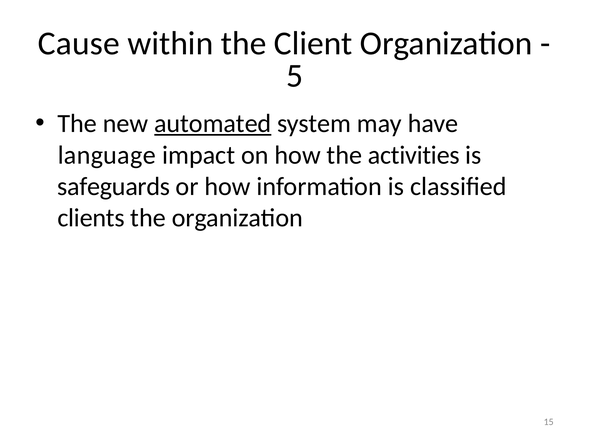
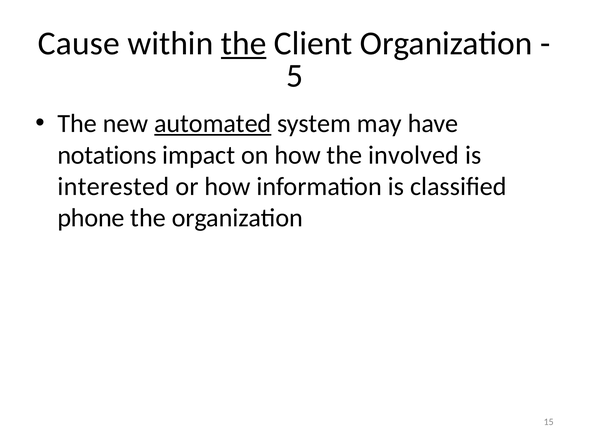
the underline: none -> present (244, 43)
language: language -> notations (107, 155)
activities: activities -> involved (414, 155)
safeguards: safeguards -> interested (113, 186)
clients: clients -> phone (91, 218)
